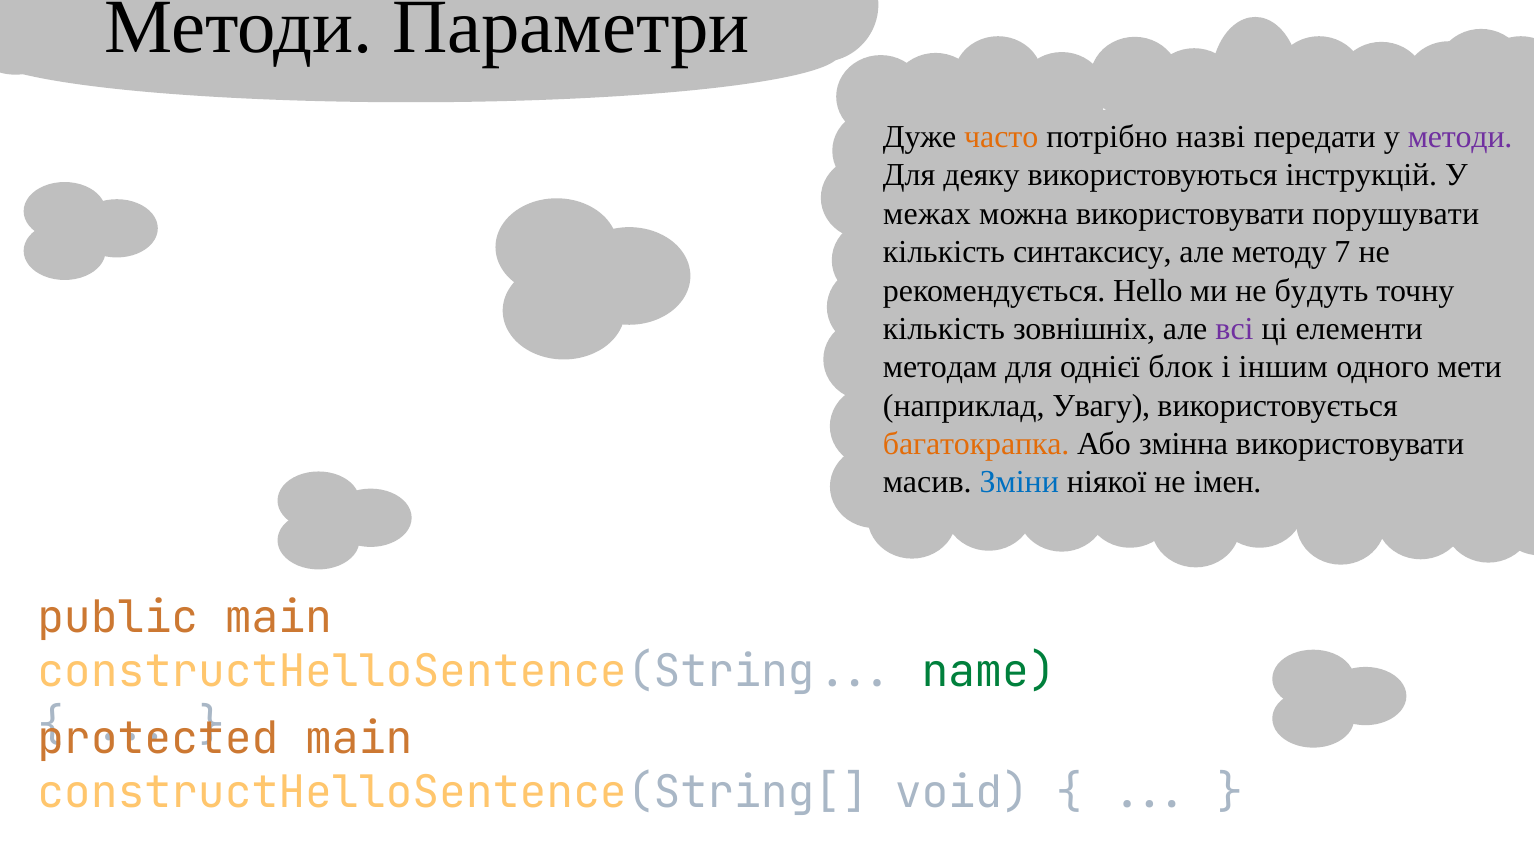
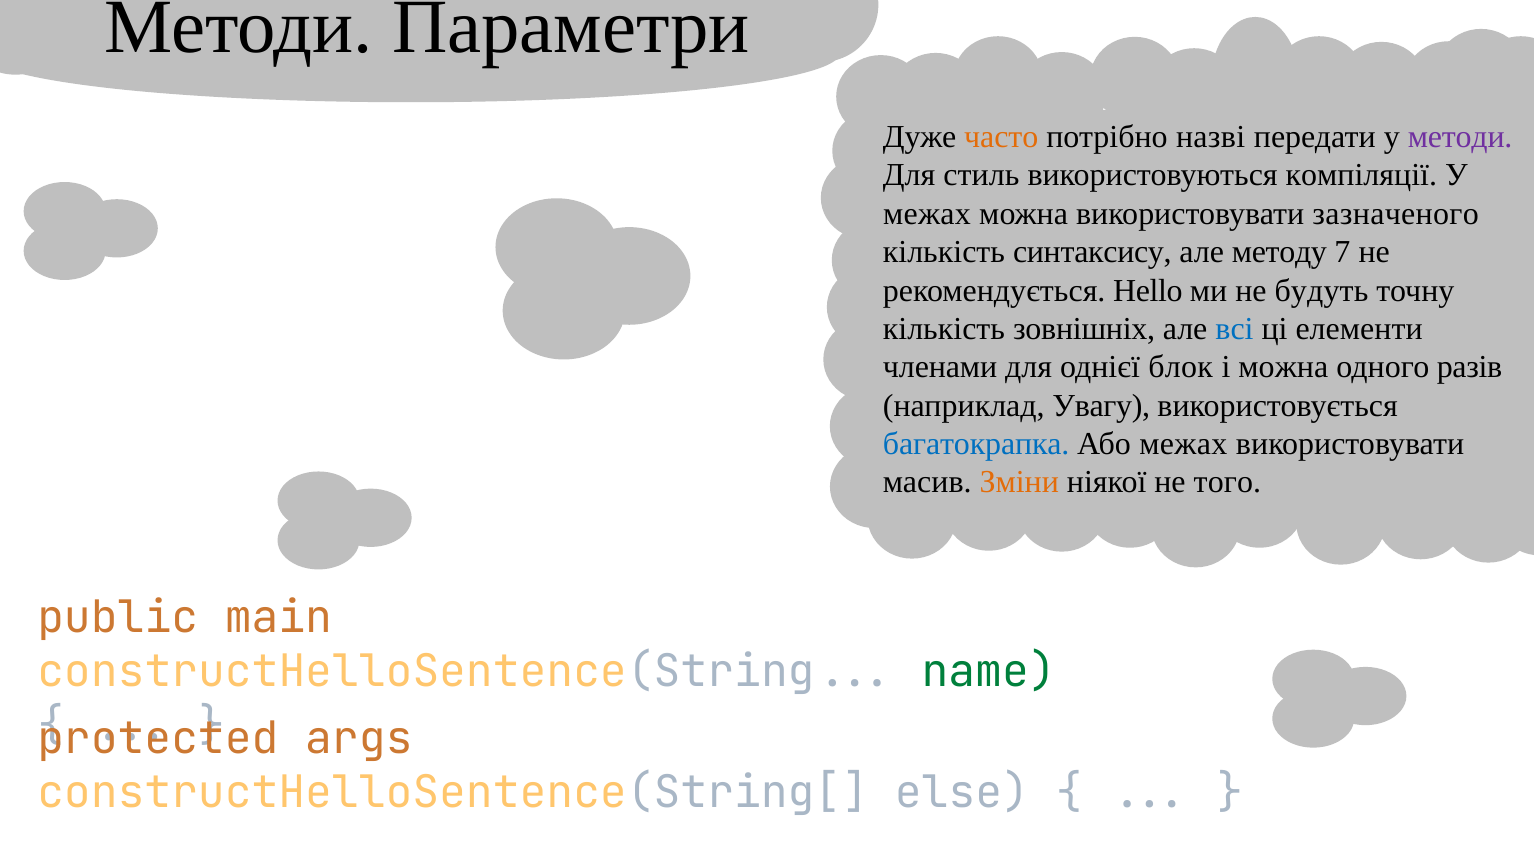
деяку: деяку -> стиль (981, 175)
інструкцій: інструкцій -> компіляції (1361, 175)
порушувати: порушувати -> зазначеного (1396, 214)
всі colour: purple -> blue (1234, 329)
методам: методам -> членами (940, 367)
і іншим: іншим -> можна (1283, 367)
мети: мети -> разів (1470, 367)
багатокрапка colour: orange -> blue (976, 444)
Або змінна: змінна -> межах (1183, 444)
Зміни colour: blue -> orange (1019, 482)
імен: імен -> того (1227, 482)
main: main -> args (359, 739)
void: void -> else (962, 793)
